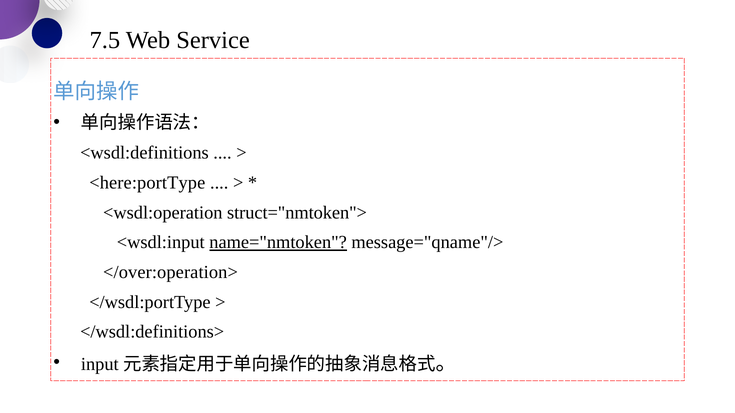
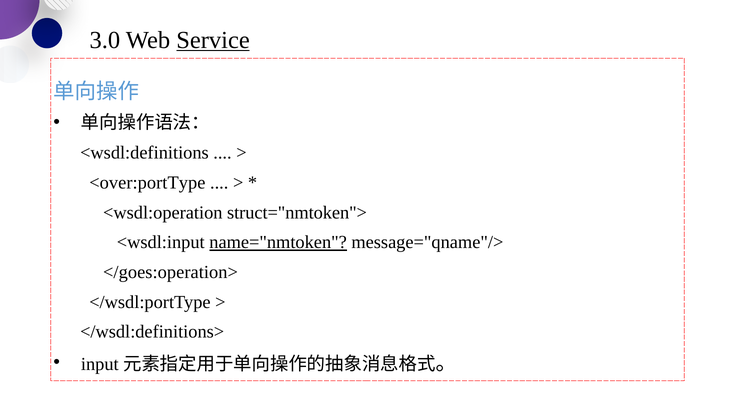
7.5: 7.5 -> 3.0 (105, 40)
Service underline: none -> present (213, 40)
<here:portType: <here:portType -> <over:portType (147, 183)
</over:operation>: </over:operation> -> </goes:operation> (171, 272)
